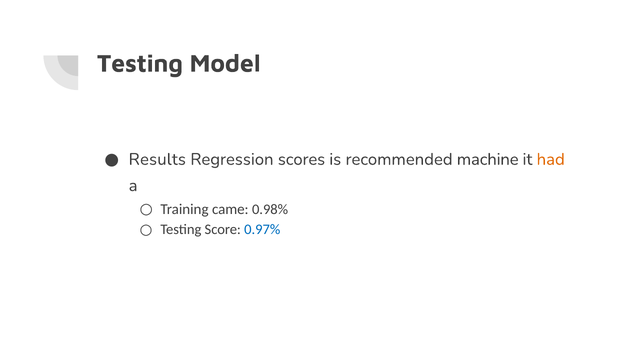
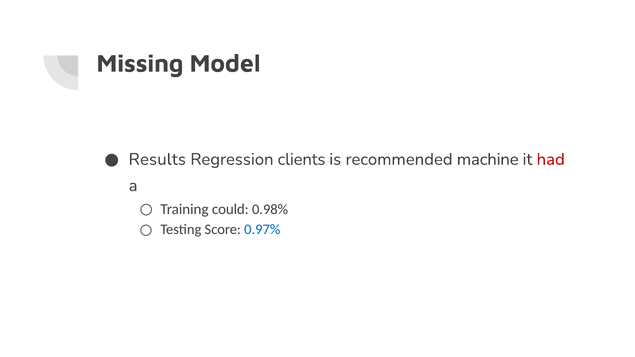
Testing: Testing -> Missing (140, 64)
scores: scores -> clients (302, 159)
had colour: orange -> red (551, 159)
came: came -> could (230, 209)
